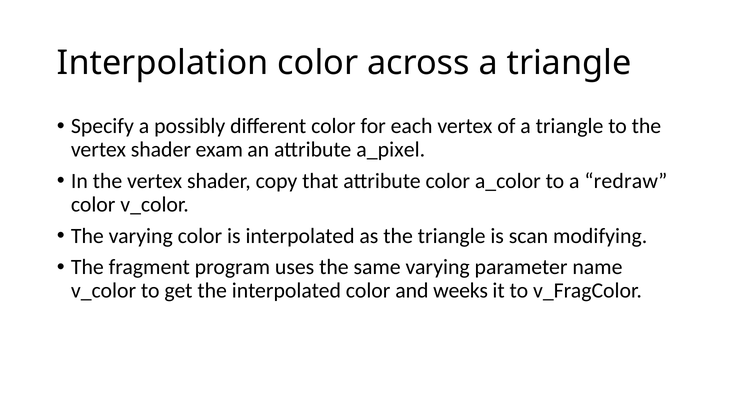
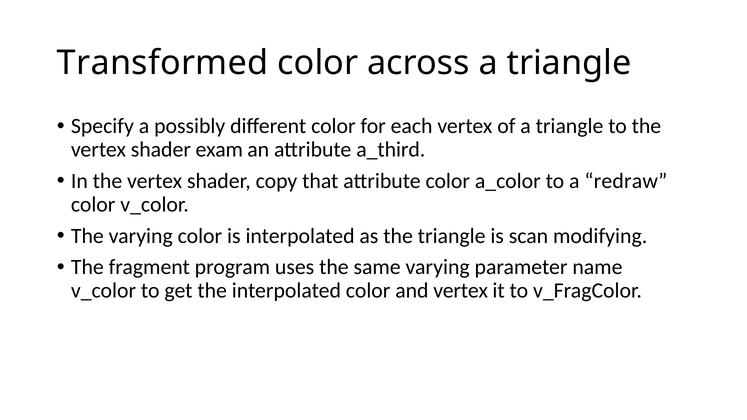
Interpolation: Interpolation -> Transformed (163, 63)
a_pixel: a_pixel -> a_third (391, 150)
and weeks: weeks -> vertex (461, 291)
